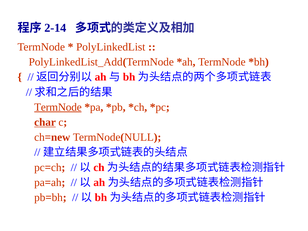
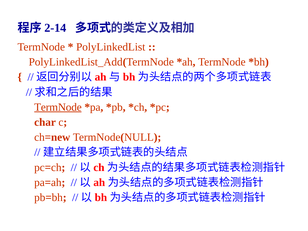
char underline: present -> none (45, 122)
